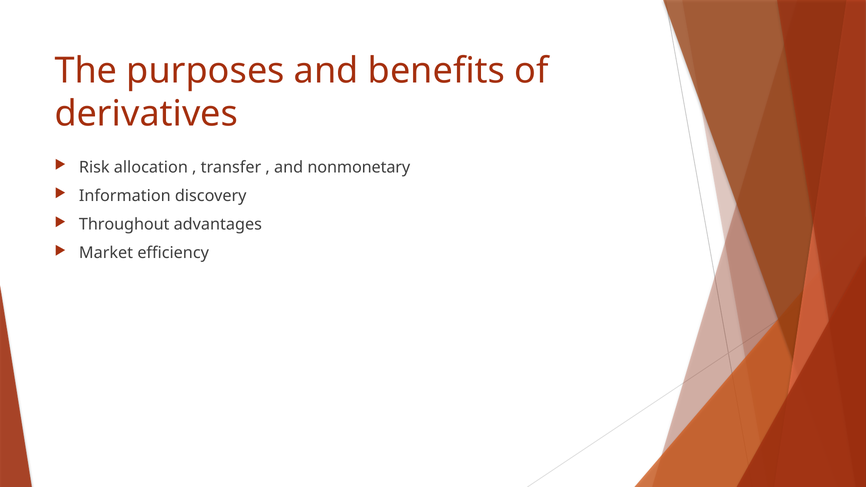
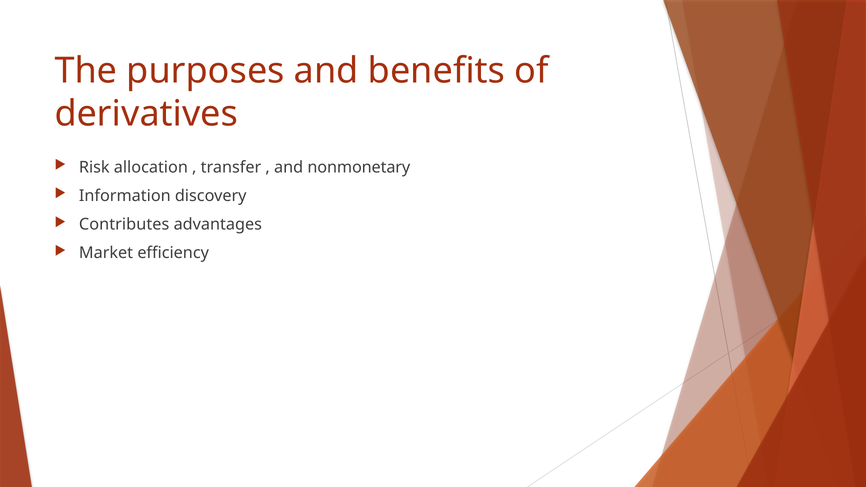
Throughout: Throughout -> Contributes (124, 225)
